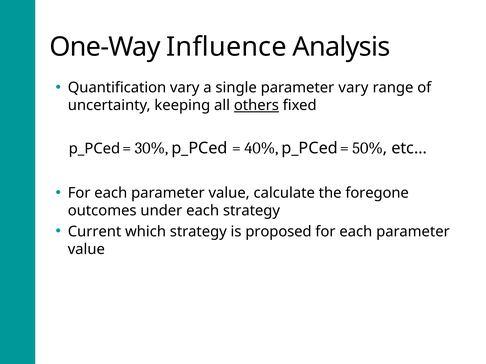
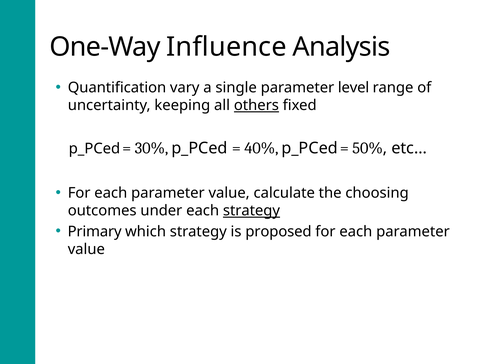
parameter vary: vary -> level (354, 88)
foregone: foregone -> choosing (377, 193)
strategy underline: none -> present (251, 211)
Current: Current -> Primary (95, 232)
